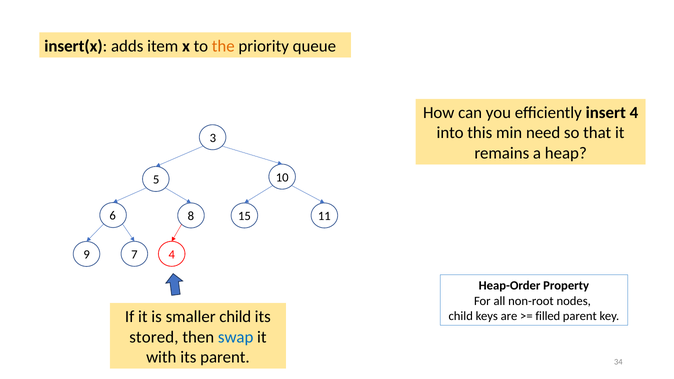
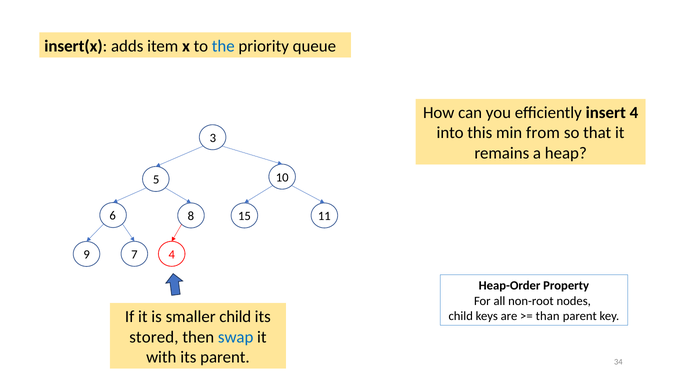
the colour: orange -> blue (223, 46)
need: need -> from (543, 133)
filled: filled -> than (548, 316)
